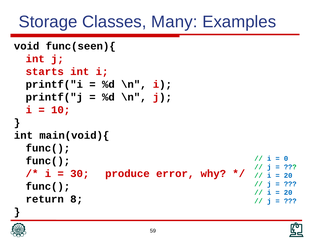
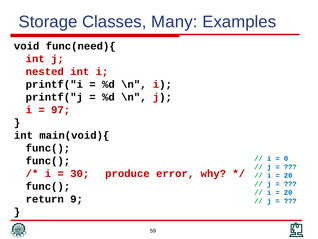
func(seen){: func(seen){ -> func(need){ (81, 46)
starts: starts -> nested (45, 71)
10: 10 -> 97 (61, 110)
8: 8 -> 9 (77, 199)
